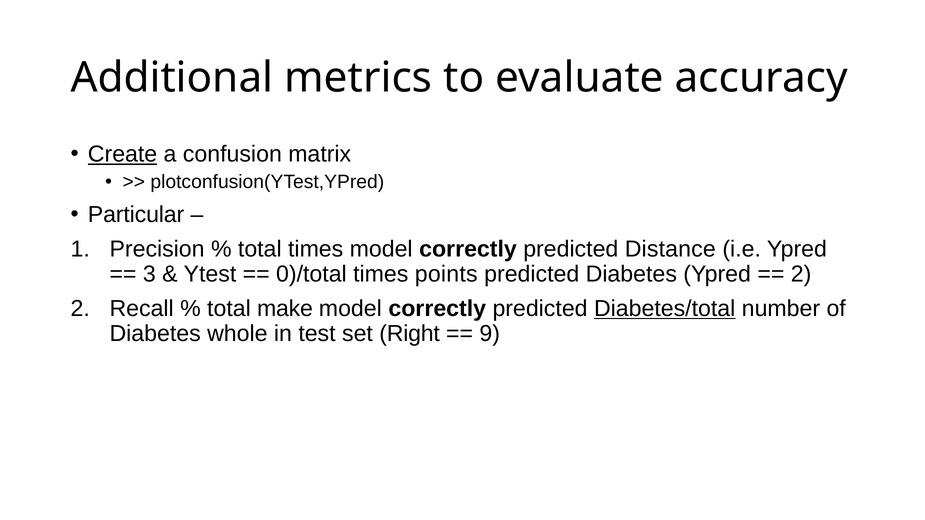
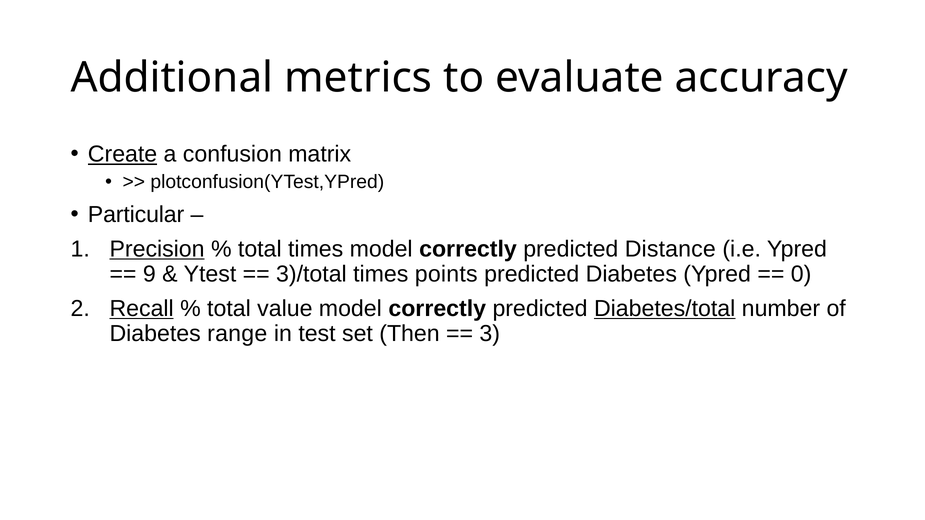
Precision underline: none -> present (157, 249)
3: 3 -> 9 (149, 274)
0)/total: 0)/total -> 3)/total (311, 274)
2: 2 -> 0 (801, 274)
Recall underline: none -> present (142, 309)
make: make -> value (285, 309)
whole: whole -> range (237, 334)
Right: Right -> Then (409, 334)
9: 9 -> 3 (490, 334)
